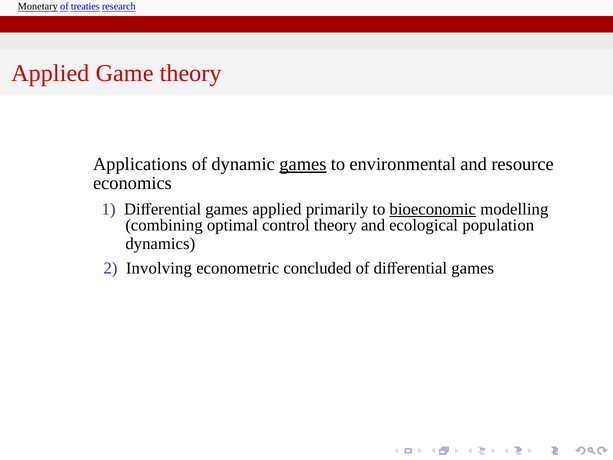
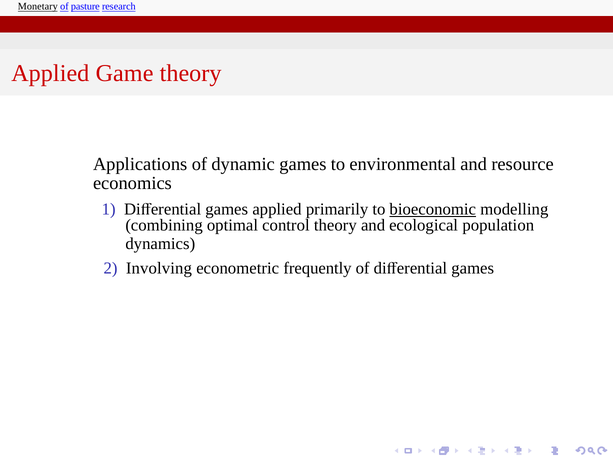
treaties: treaties -> pasture (85, 6)
games underline: present -> none (303, 164)
concluded: concluded -> frequently (318, 268)
